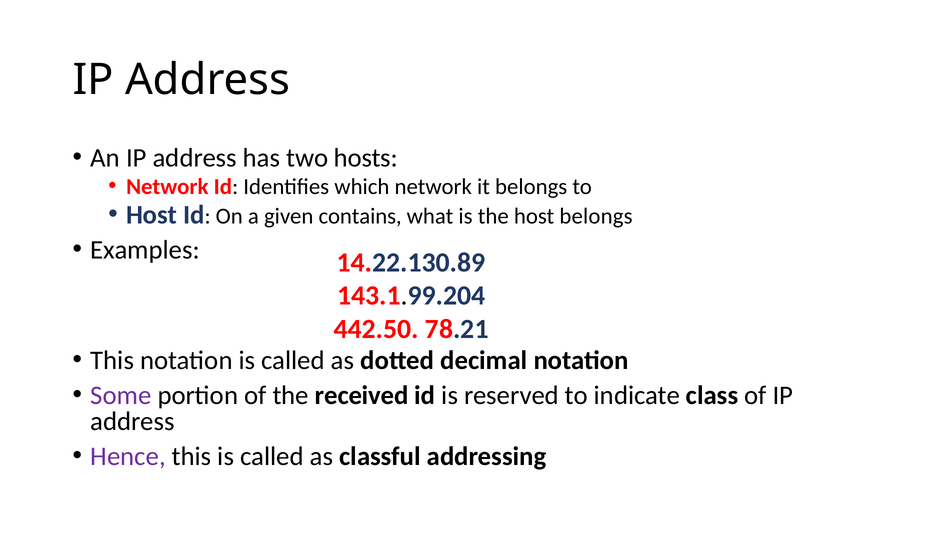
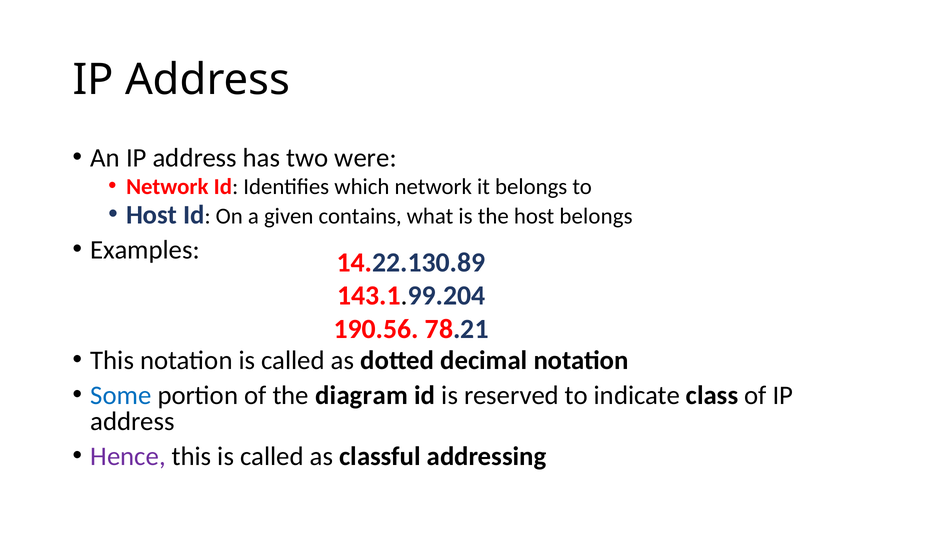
hosts: hosts -> were (366, 158)
442.50: 442.50 -> 190.56 (376, 329)
Some colour: purple -> blue (121, 396)
received: received -> diagram (362, 396)
